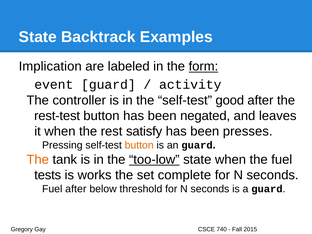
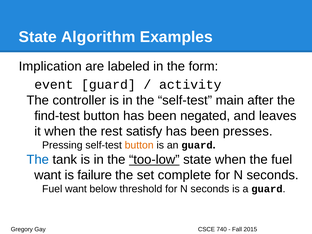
Backtrack: Backtrack -> Algorithm (98, 37)
form underline: present -> none (203, 66)
good: good -> main (230, 100)
rest-test: rest-test -> find-test (57, 116)
The colour: orange -> blue (38, 160)
tests: tests -> want (48, 175)
works: works -> failure (95, 175)
after: after -> want (76, 189)
